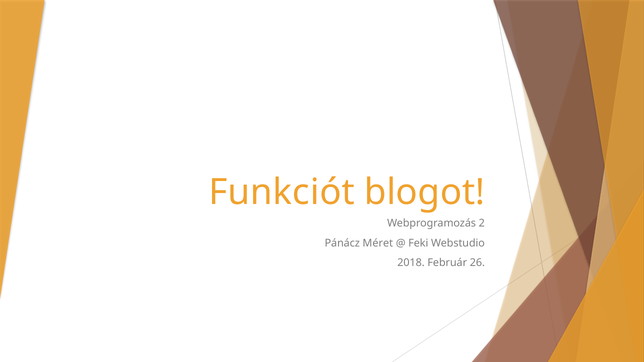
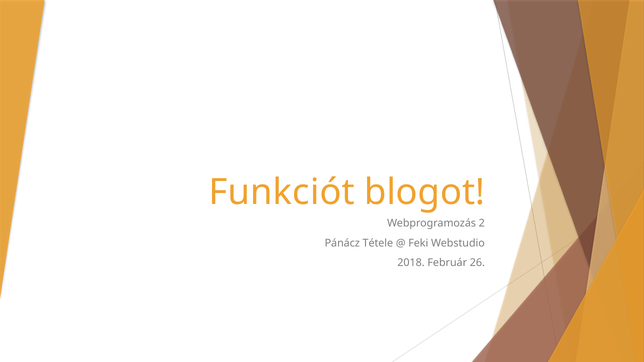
Méret: Méret -> Tétele (378, 243)
